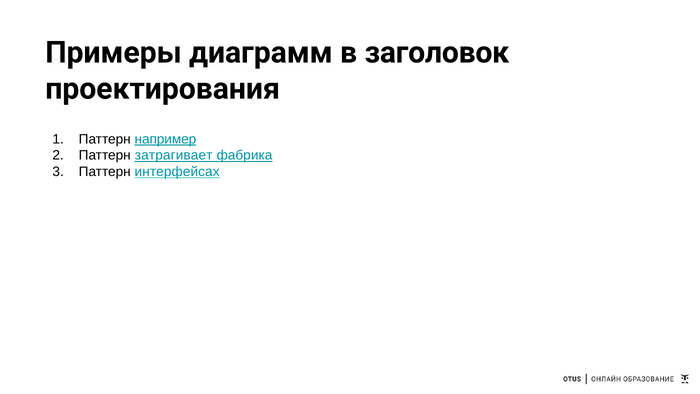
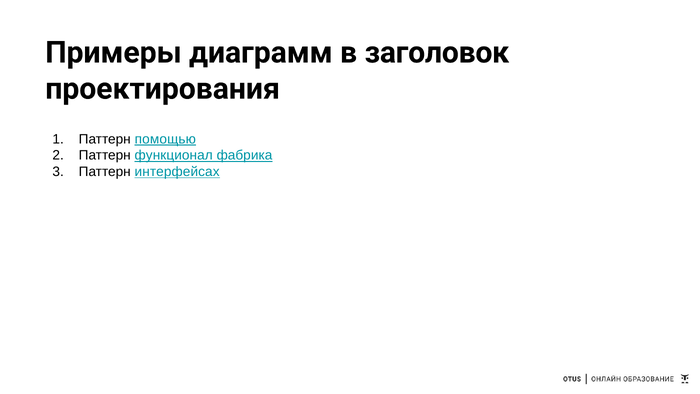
например: например -> помощью (165, 139)
затрагивает: затрагивает -> функционал (174, 155)
